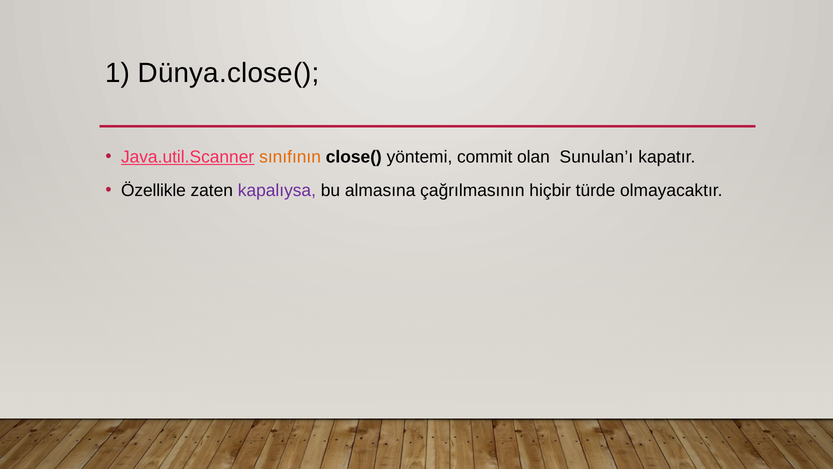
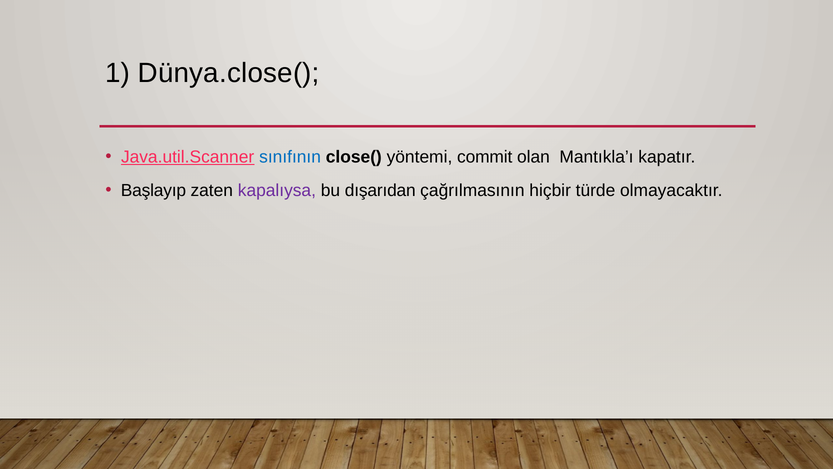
sınıfının colour: orange -> blue (290, 157)
Sunulan’ı: Sunulan’ı -> Mantıkla’ı (597, 157)
Özellikle: Özellikle -> Başlayıp (153, 190)
almasına: almasına -> dışarıdan (380, 190)
